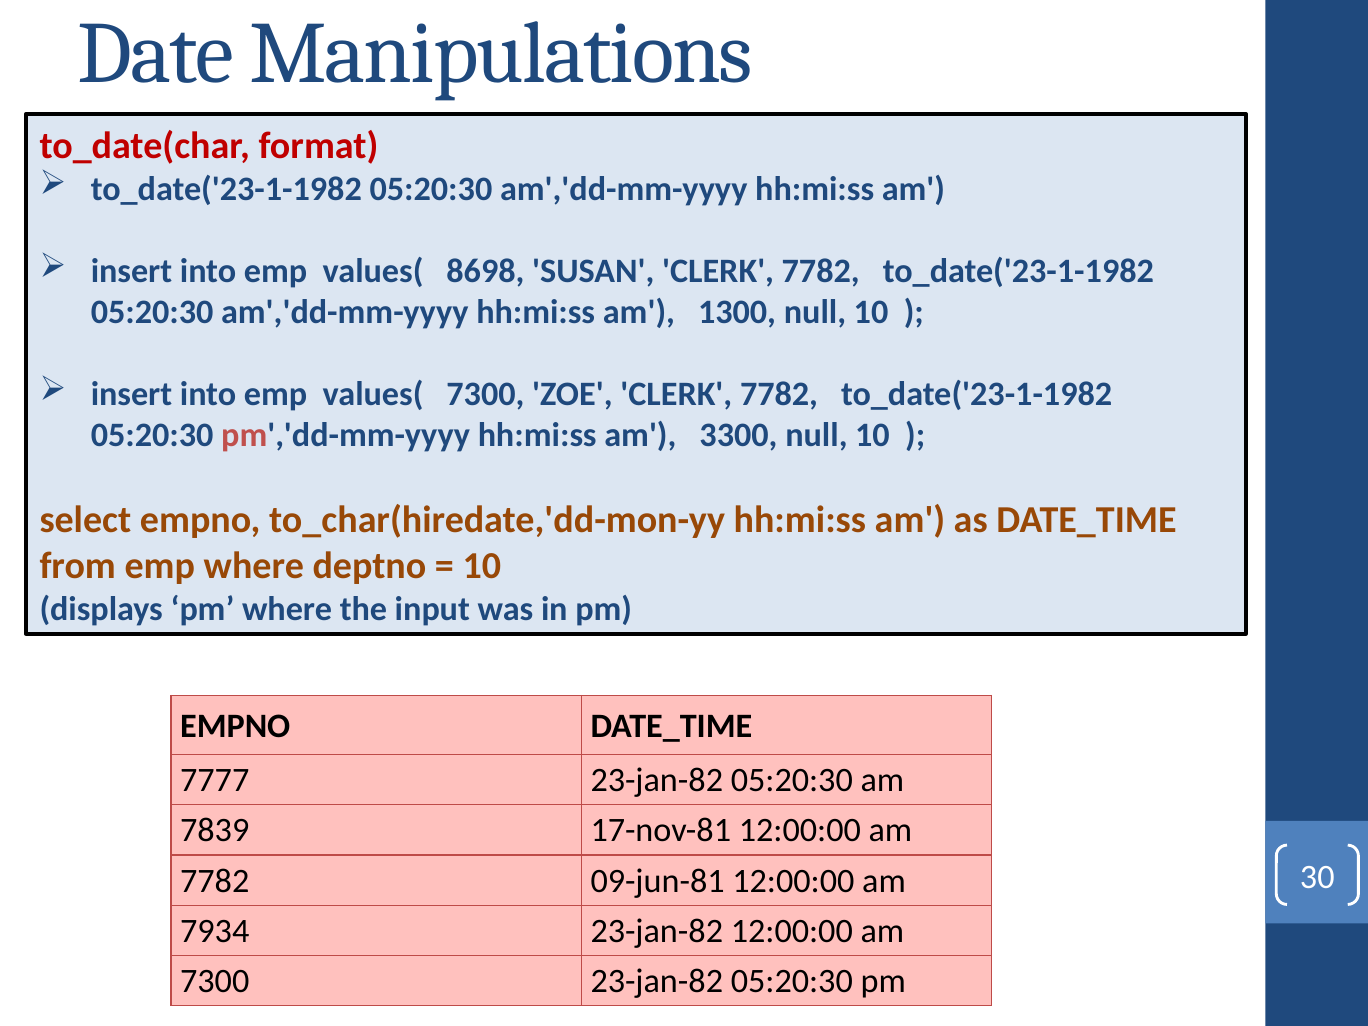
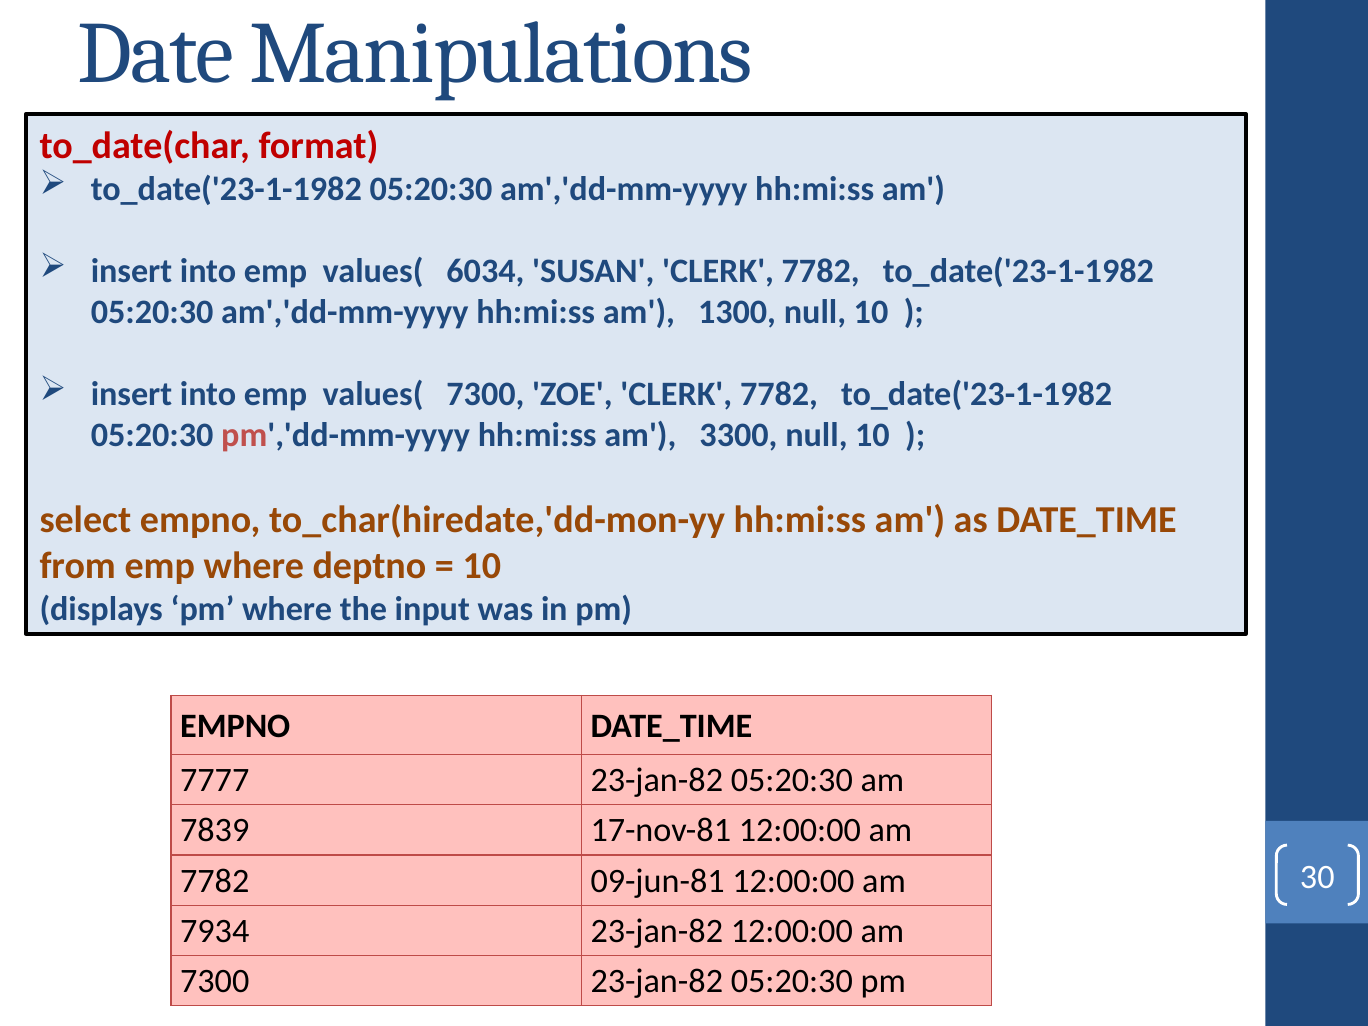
8698: 8698 -> 6034 (485, 271)
